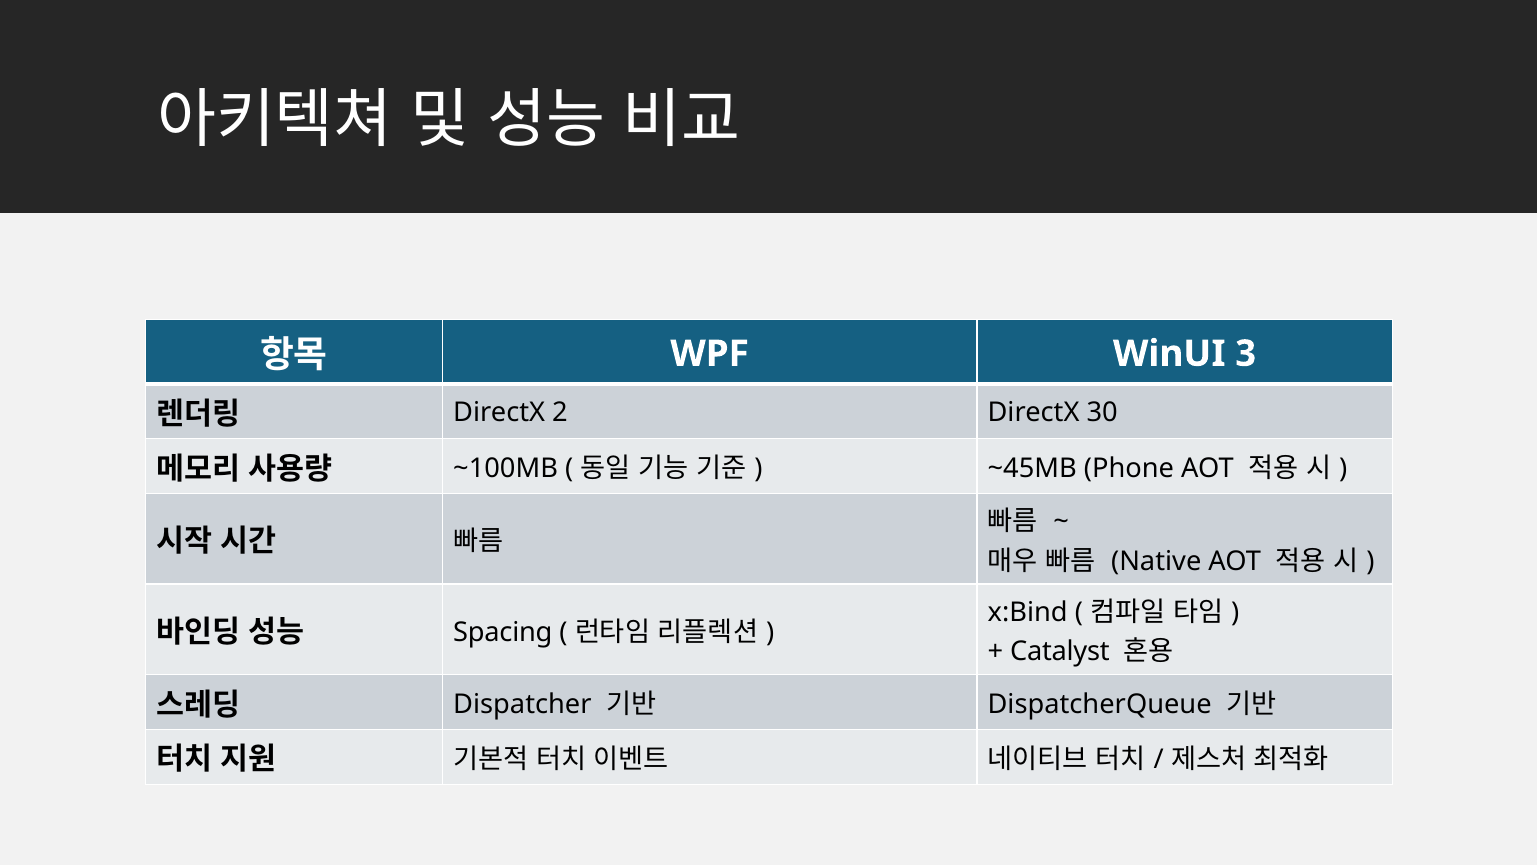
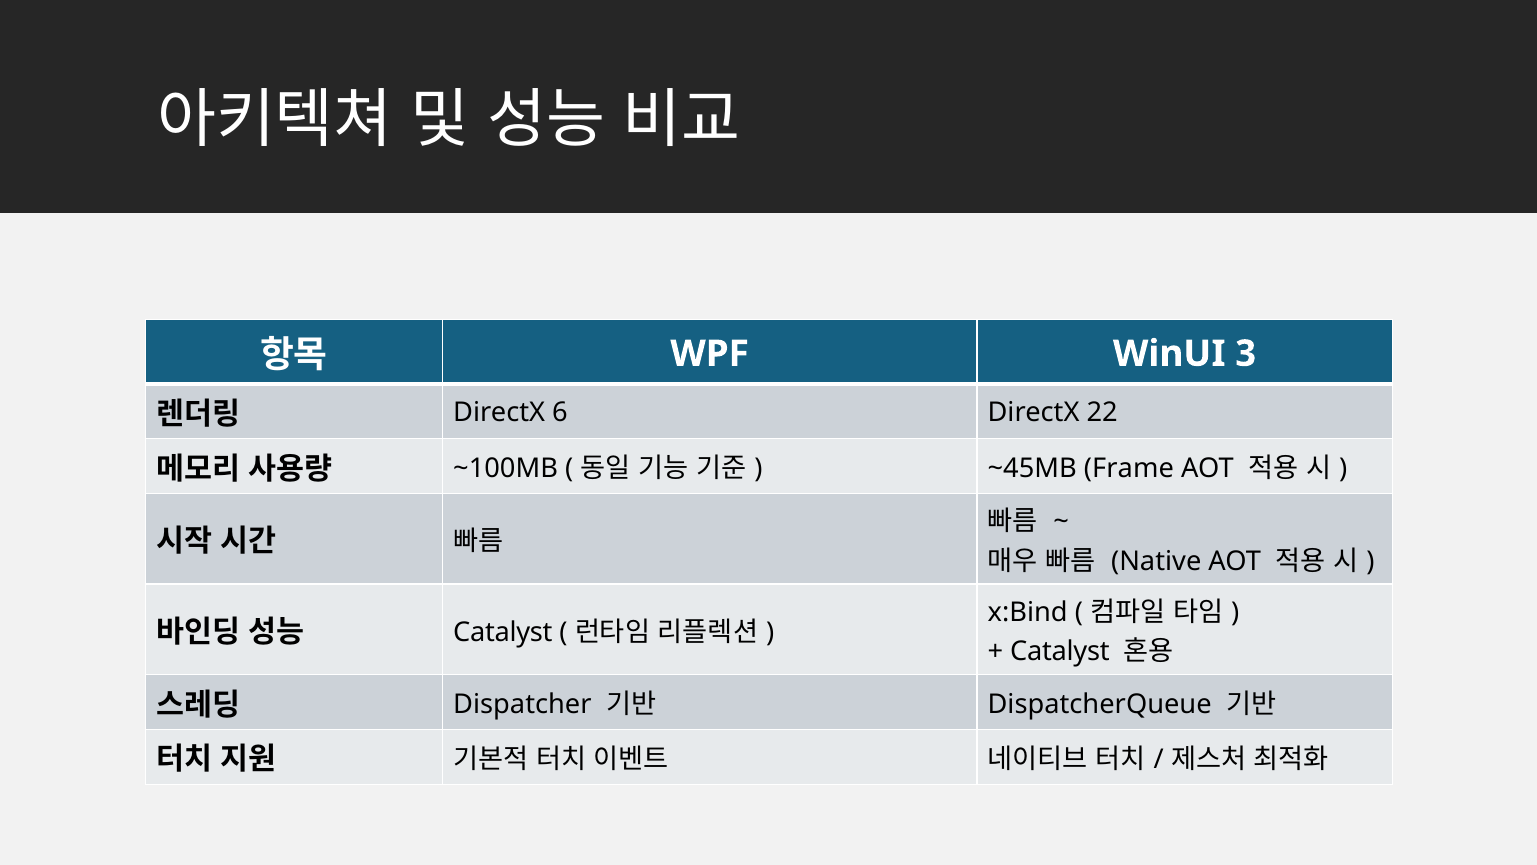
2: 2 -> 6 (560, 412)
30: 30 -> 22 (1102, 412)
Phone: Phone -> Frame (1129, 469)
Spacing: Spacing -> Catalyst (503, 632)
